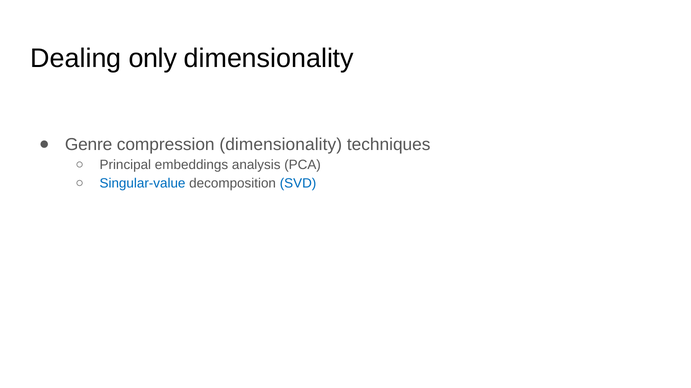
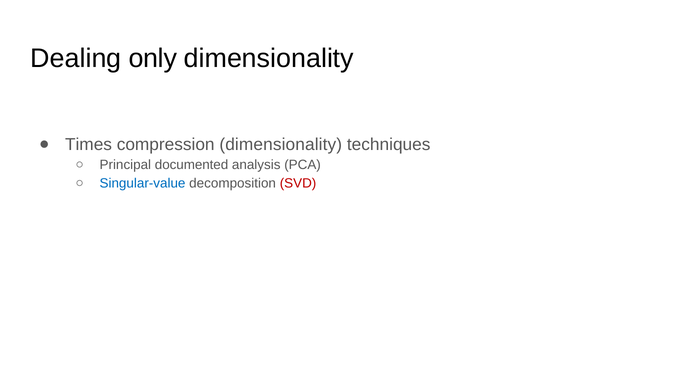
Genre: Genre -> Times (89, 145)
embeddings: embeddings -> documented (192, 165)
SVD colour: blue -> red (298, 184)
